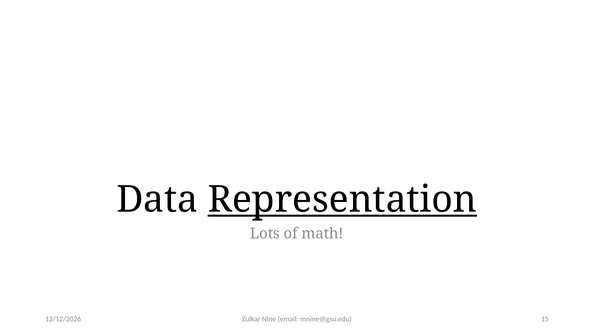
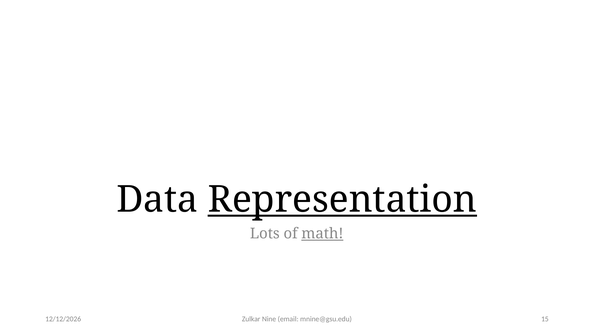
math underline: none -> present (322, 234)
